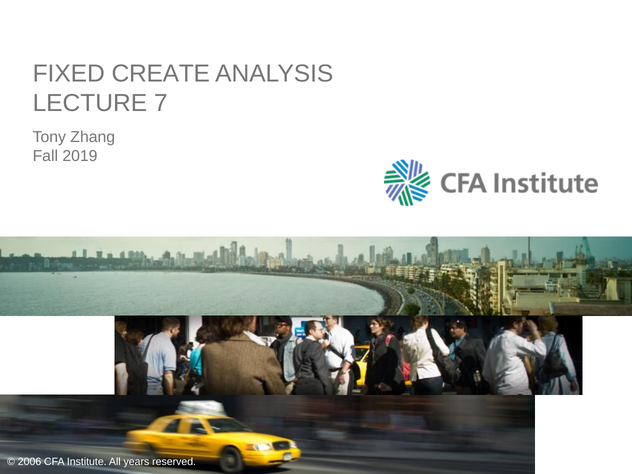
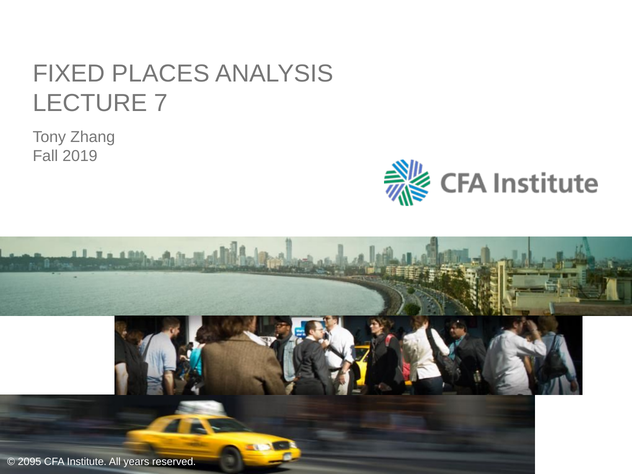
CREATE: CREATE -> PLACES (161, 74)
2006: 2006 -> 2095 (30, 462)
